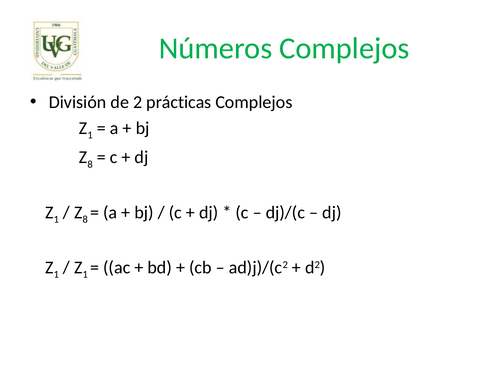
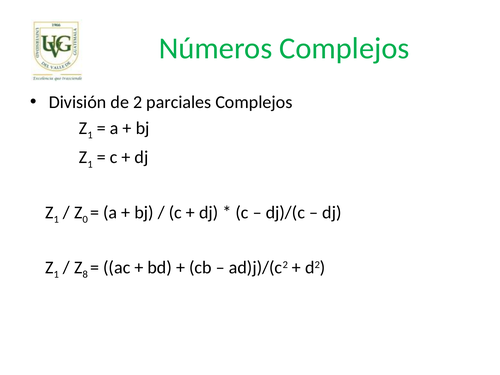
prácticas: prácticas -> parciales (179, 102)
8: 8 -> 1 (90, 164)
8: 8 -> 0 (85, 219)
1: 1 -> 8 (85, 275)
